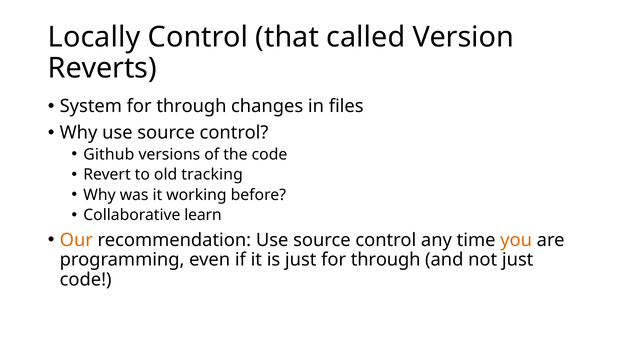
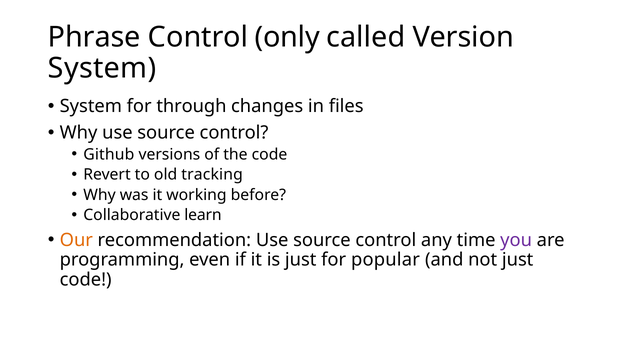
Locally: Locally -> Phrase (94, 37)
that: that -> only (287, 37)
Reverts: Reverts -> System (102, 68)
you colour: orange -> purple (516, 240)
just for through: through -> popular (385, 260)
